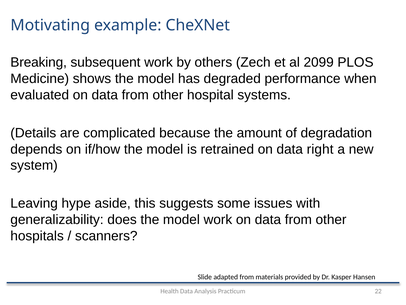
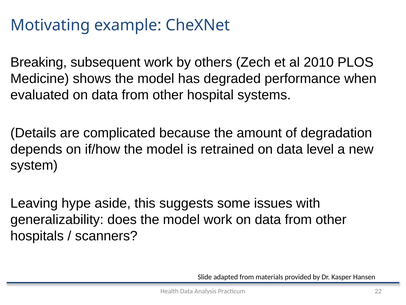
2099: 2099 -> 2010 (319, 62)
right: right -> level (320, 149)
